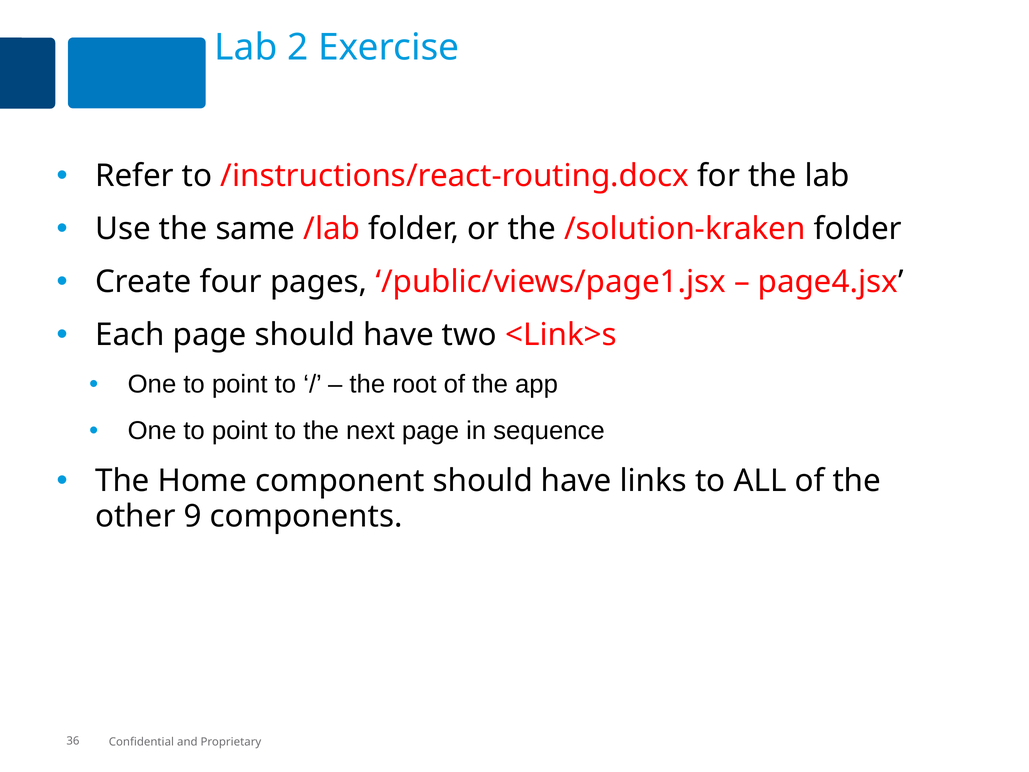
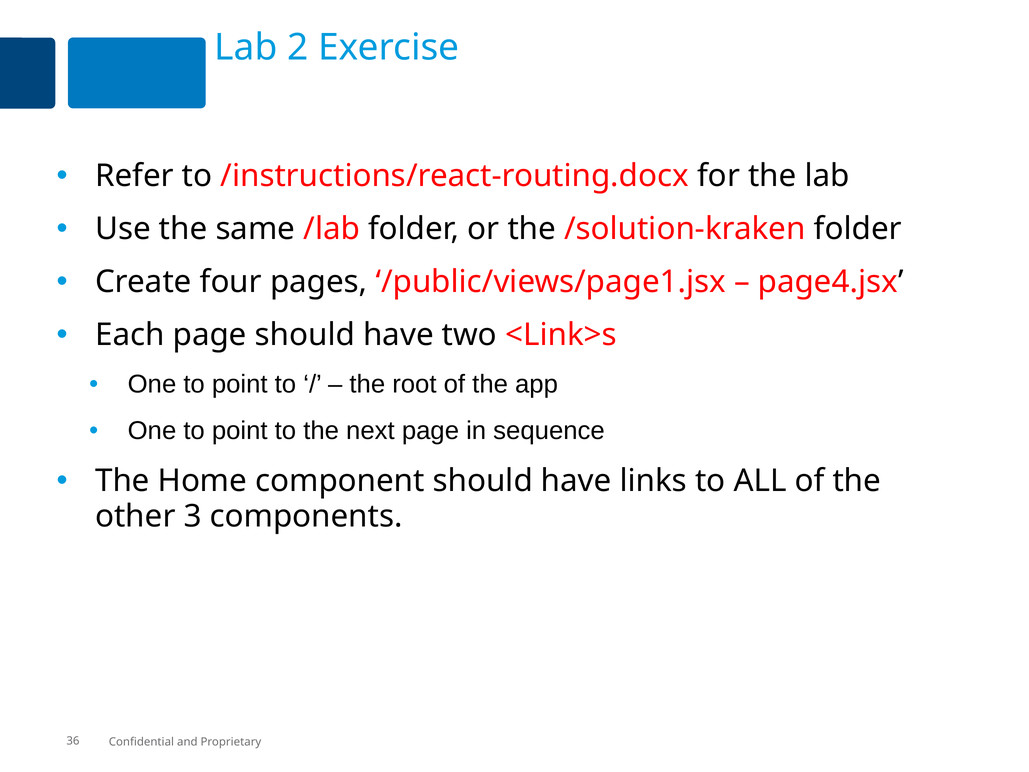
9: 9 -> 3 (193, 516)
